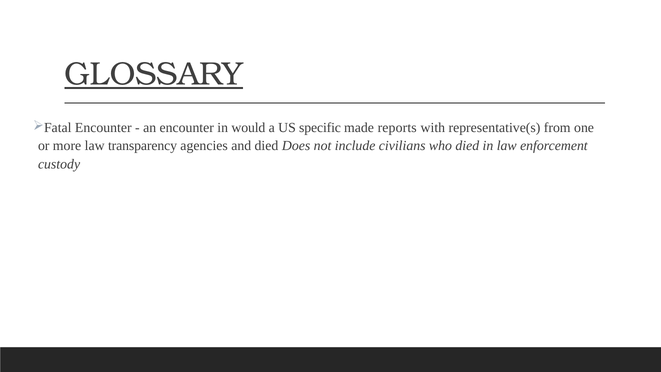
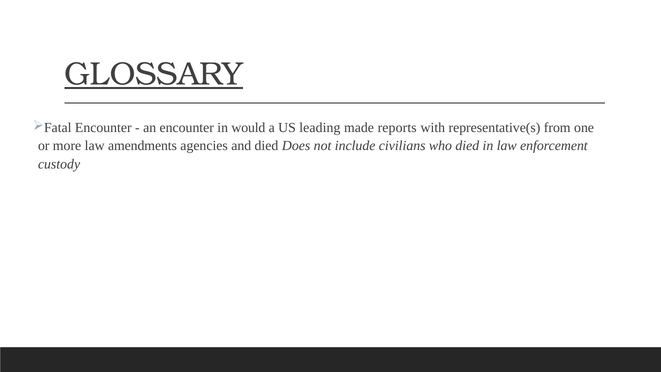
specific: specific -> leading (320, 128)
transparency: transparency -> amendments (142, 146)
